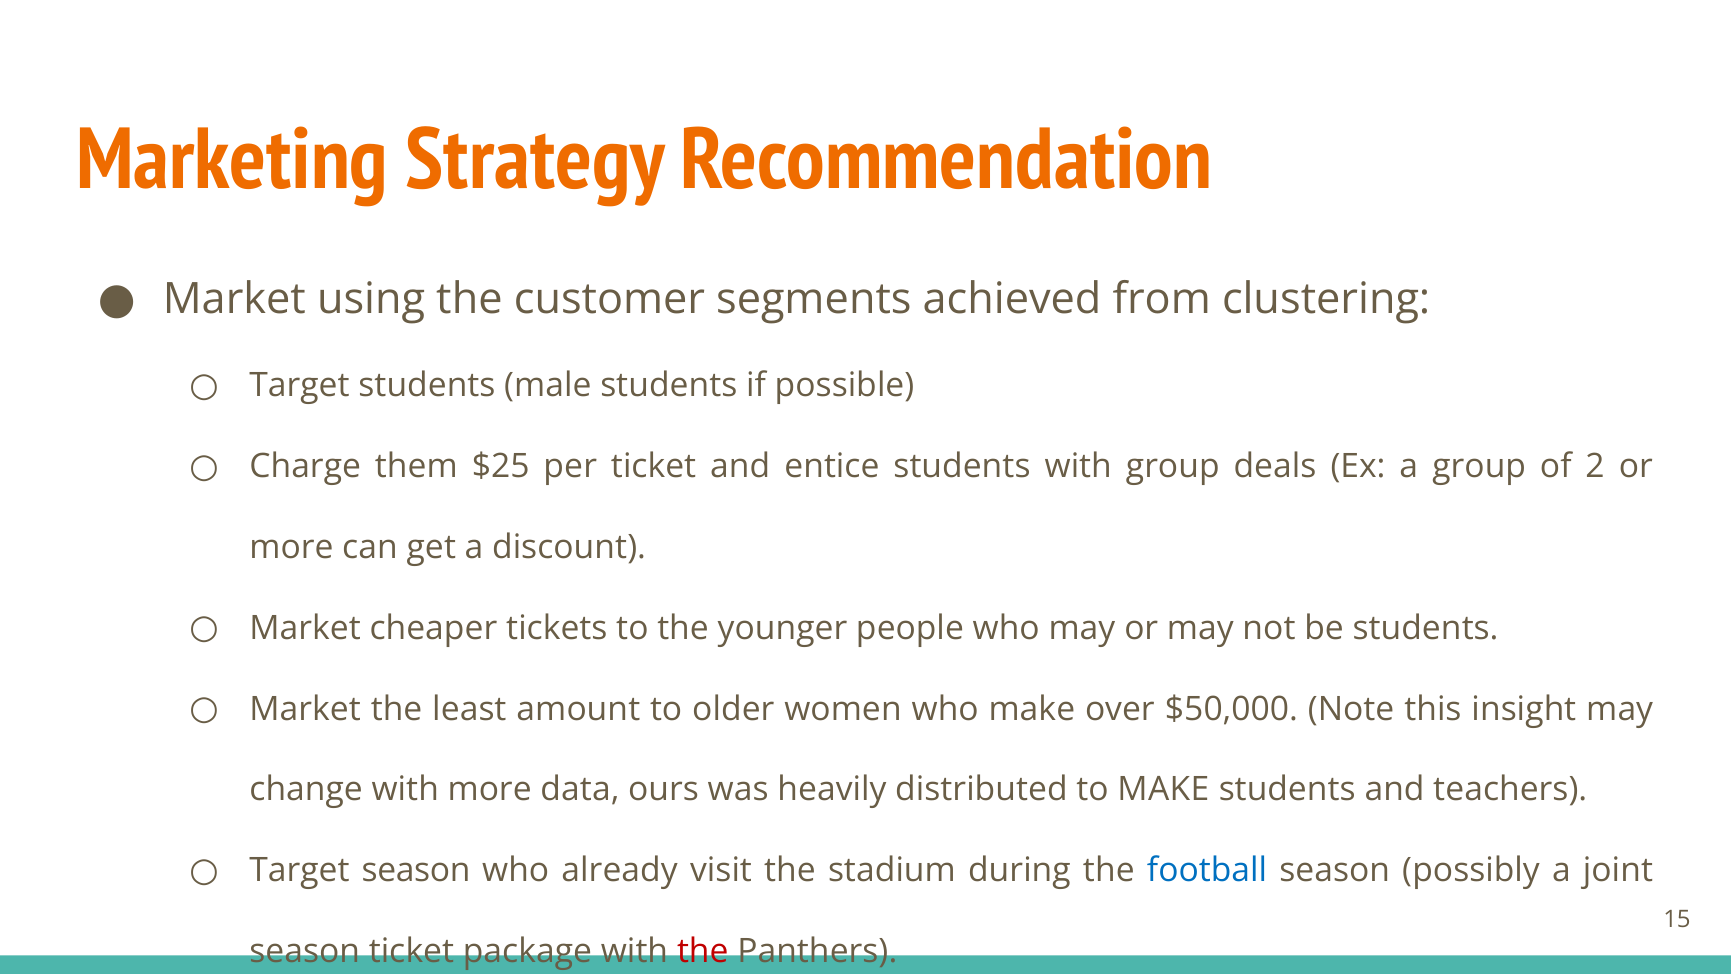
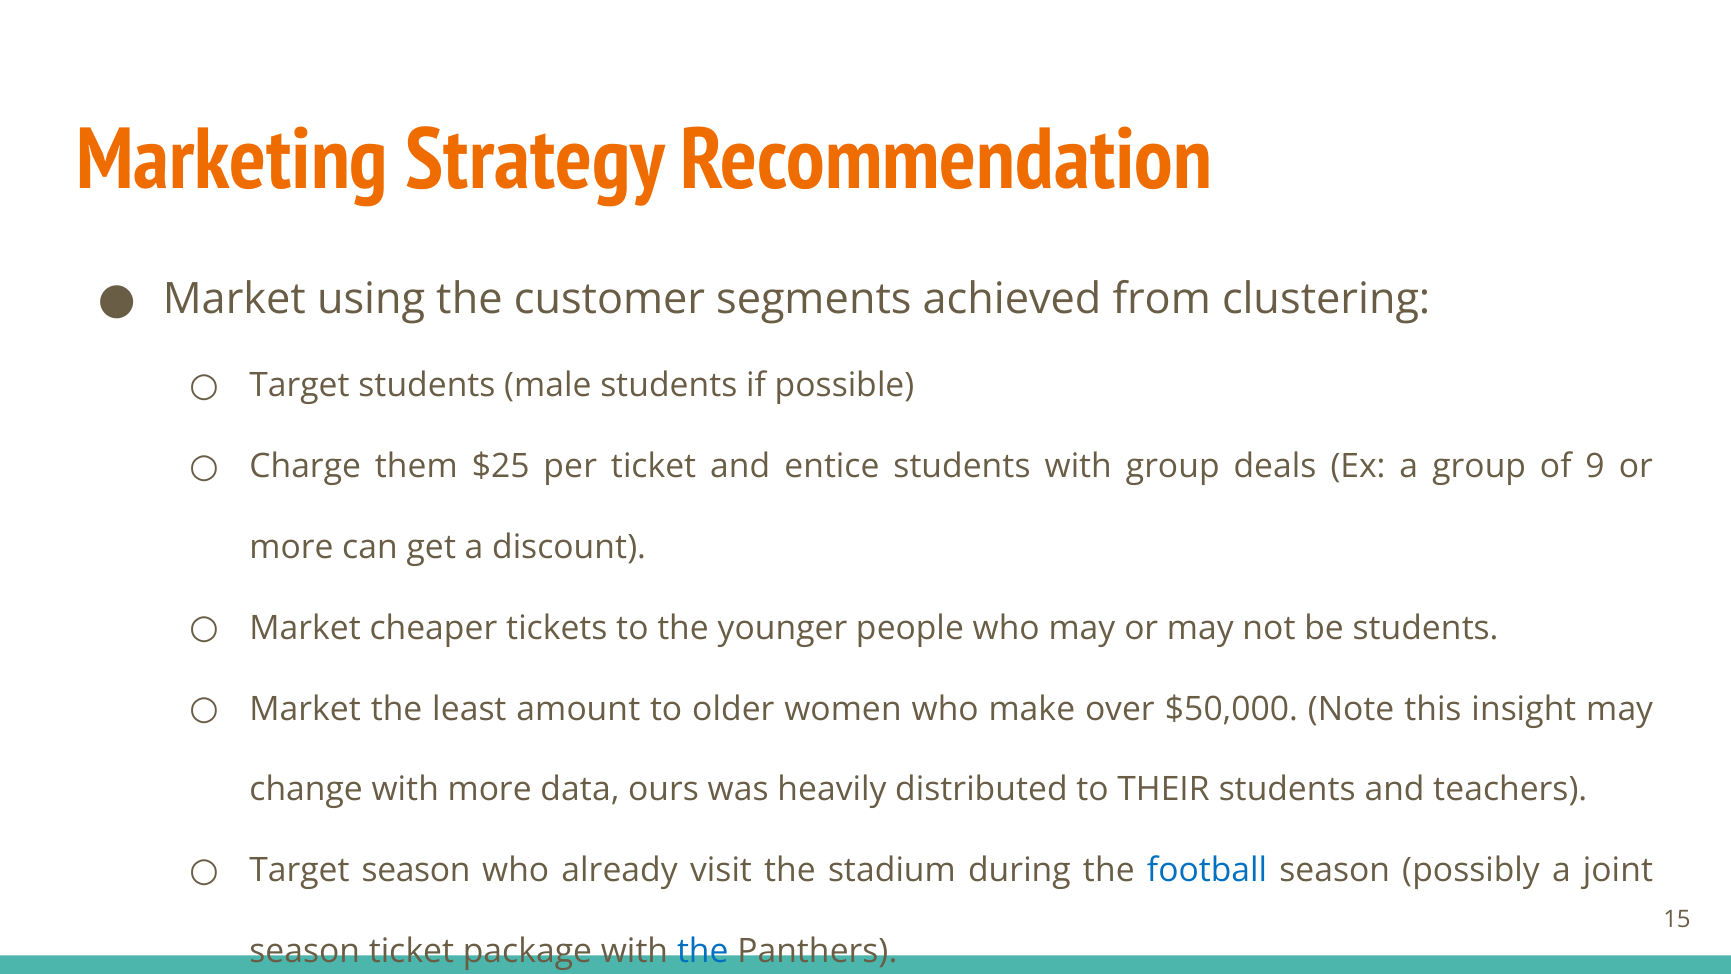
2: 2 -> 9 (1595, 466)
to MAKE: MAKE -> THEIR (1164, 790)
the colour: red -> blue (703, 951)
